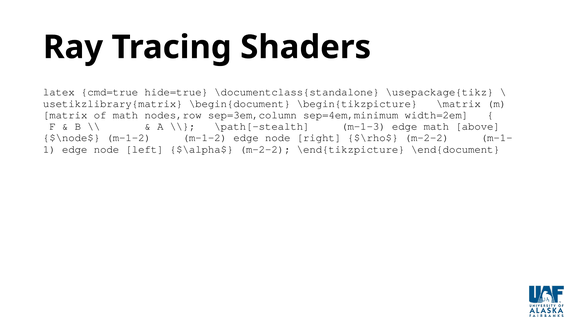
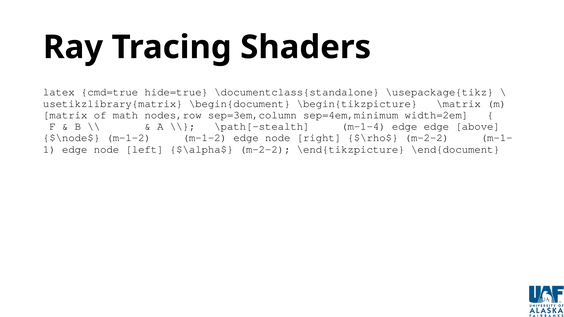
m-1-3: m-1-3 -> m-1-4 (363, 126)
edge math: math -> edge (436, 126)
